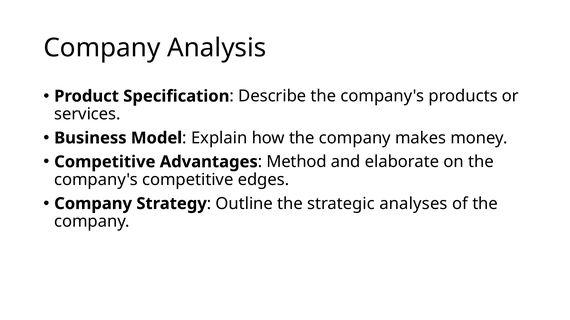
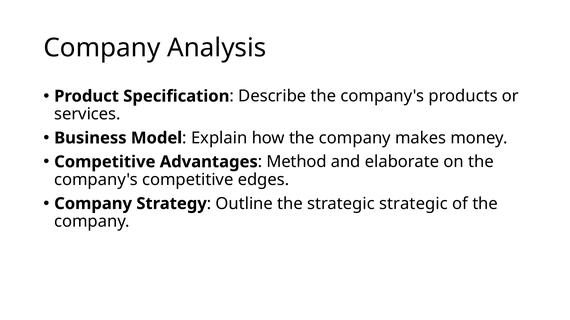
strategic analyses: analyses -> strategic (413, 204)
